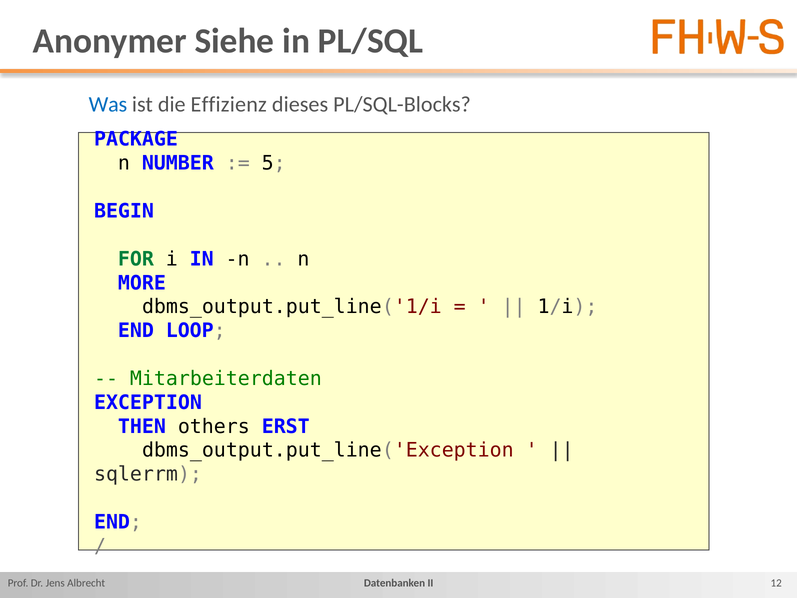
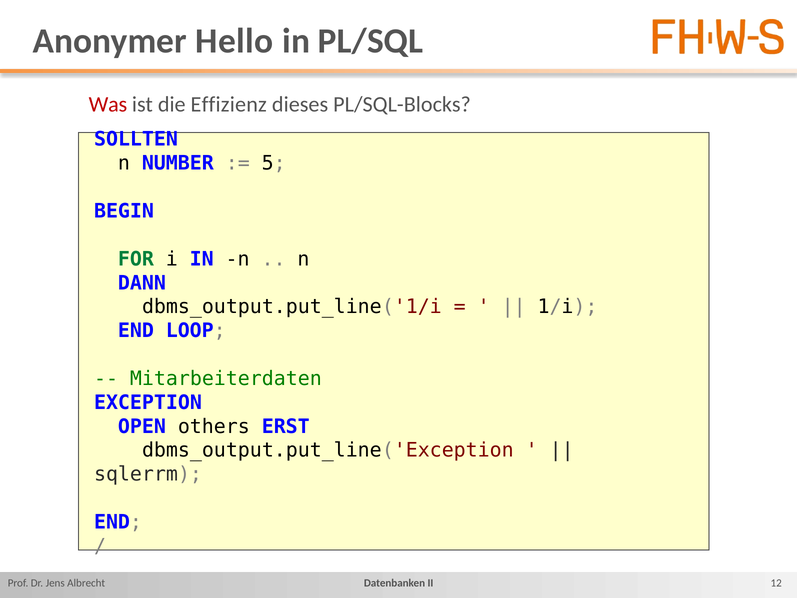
Siehe: Siehe -> Hello (234, 41)
Was colour: blue -> red (108, 104)
PACKAGE: PACKAGE -> SOLLTEN (136, 139)
MORE: MORE -> DANN (142, 283)
THEN: THEN -> OPEN (142, 426)
